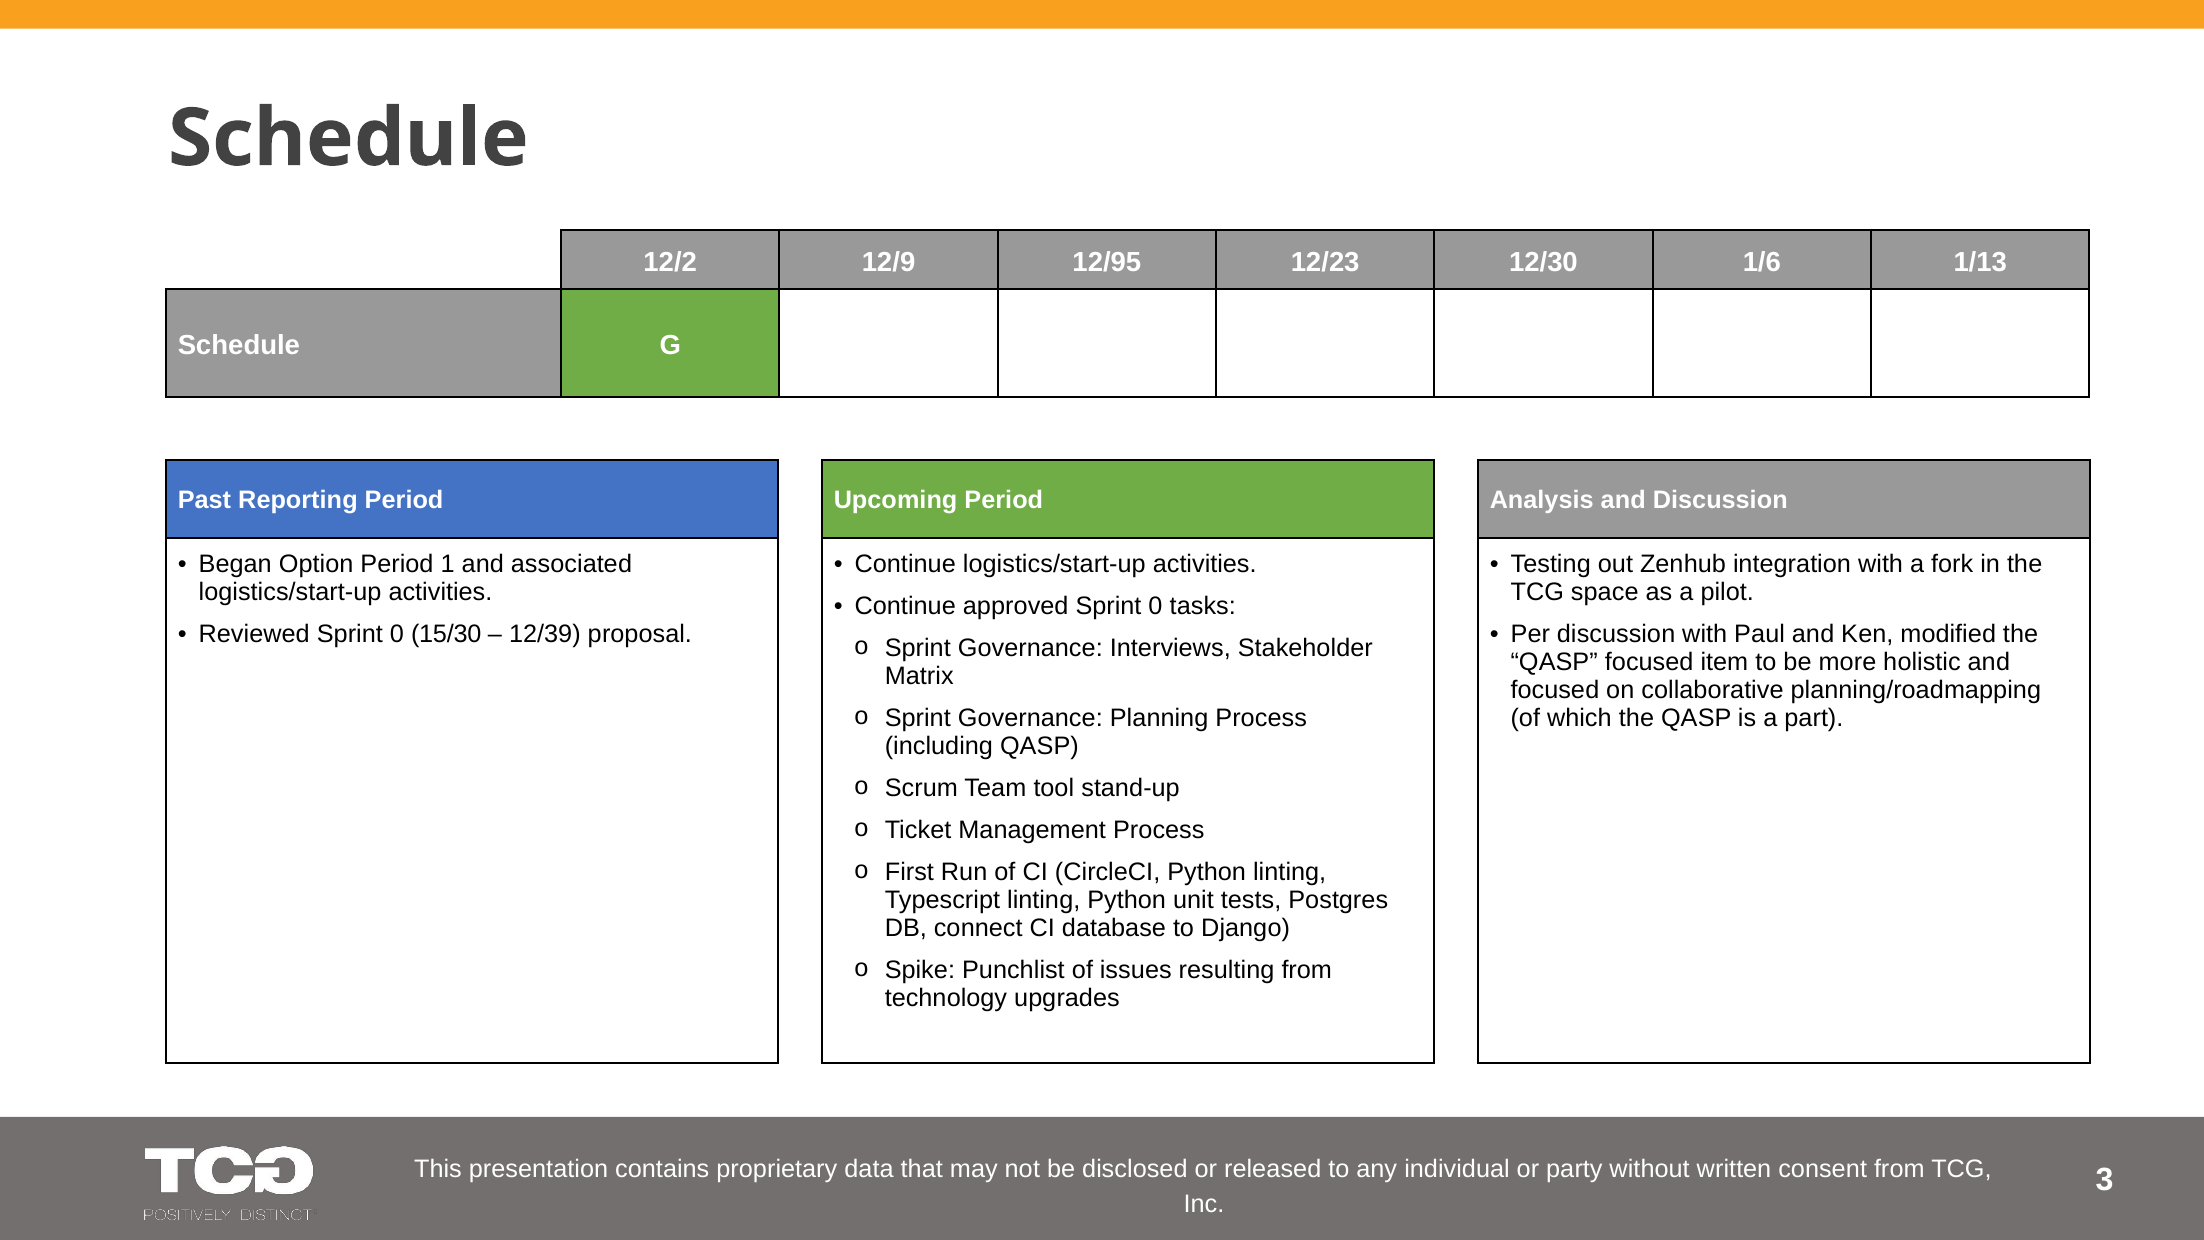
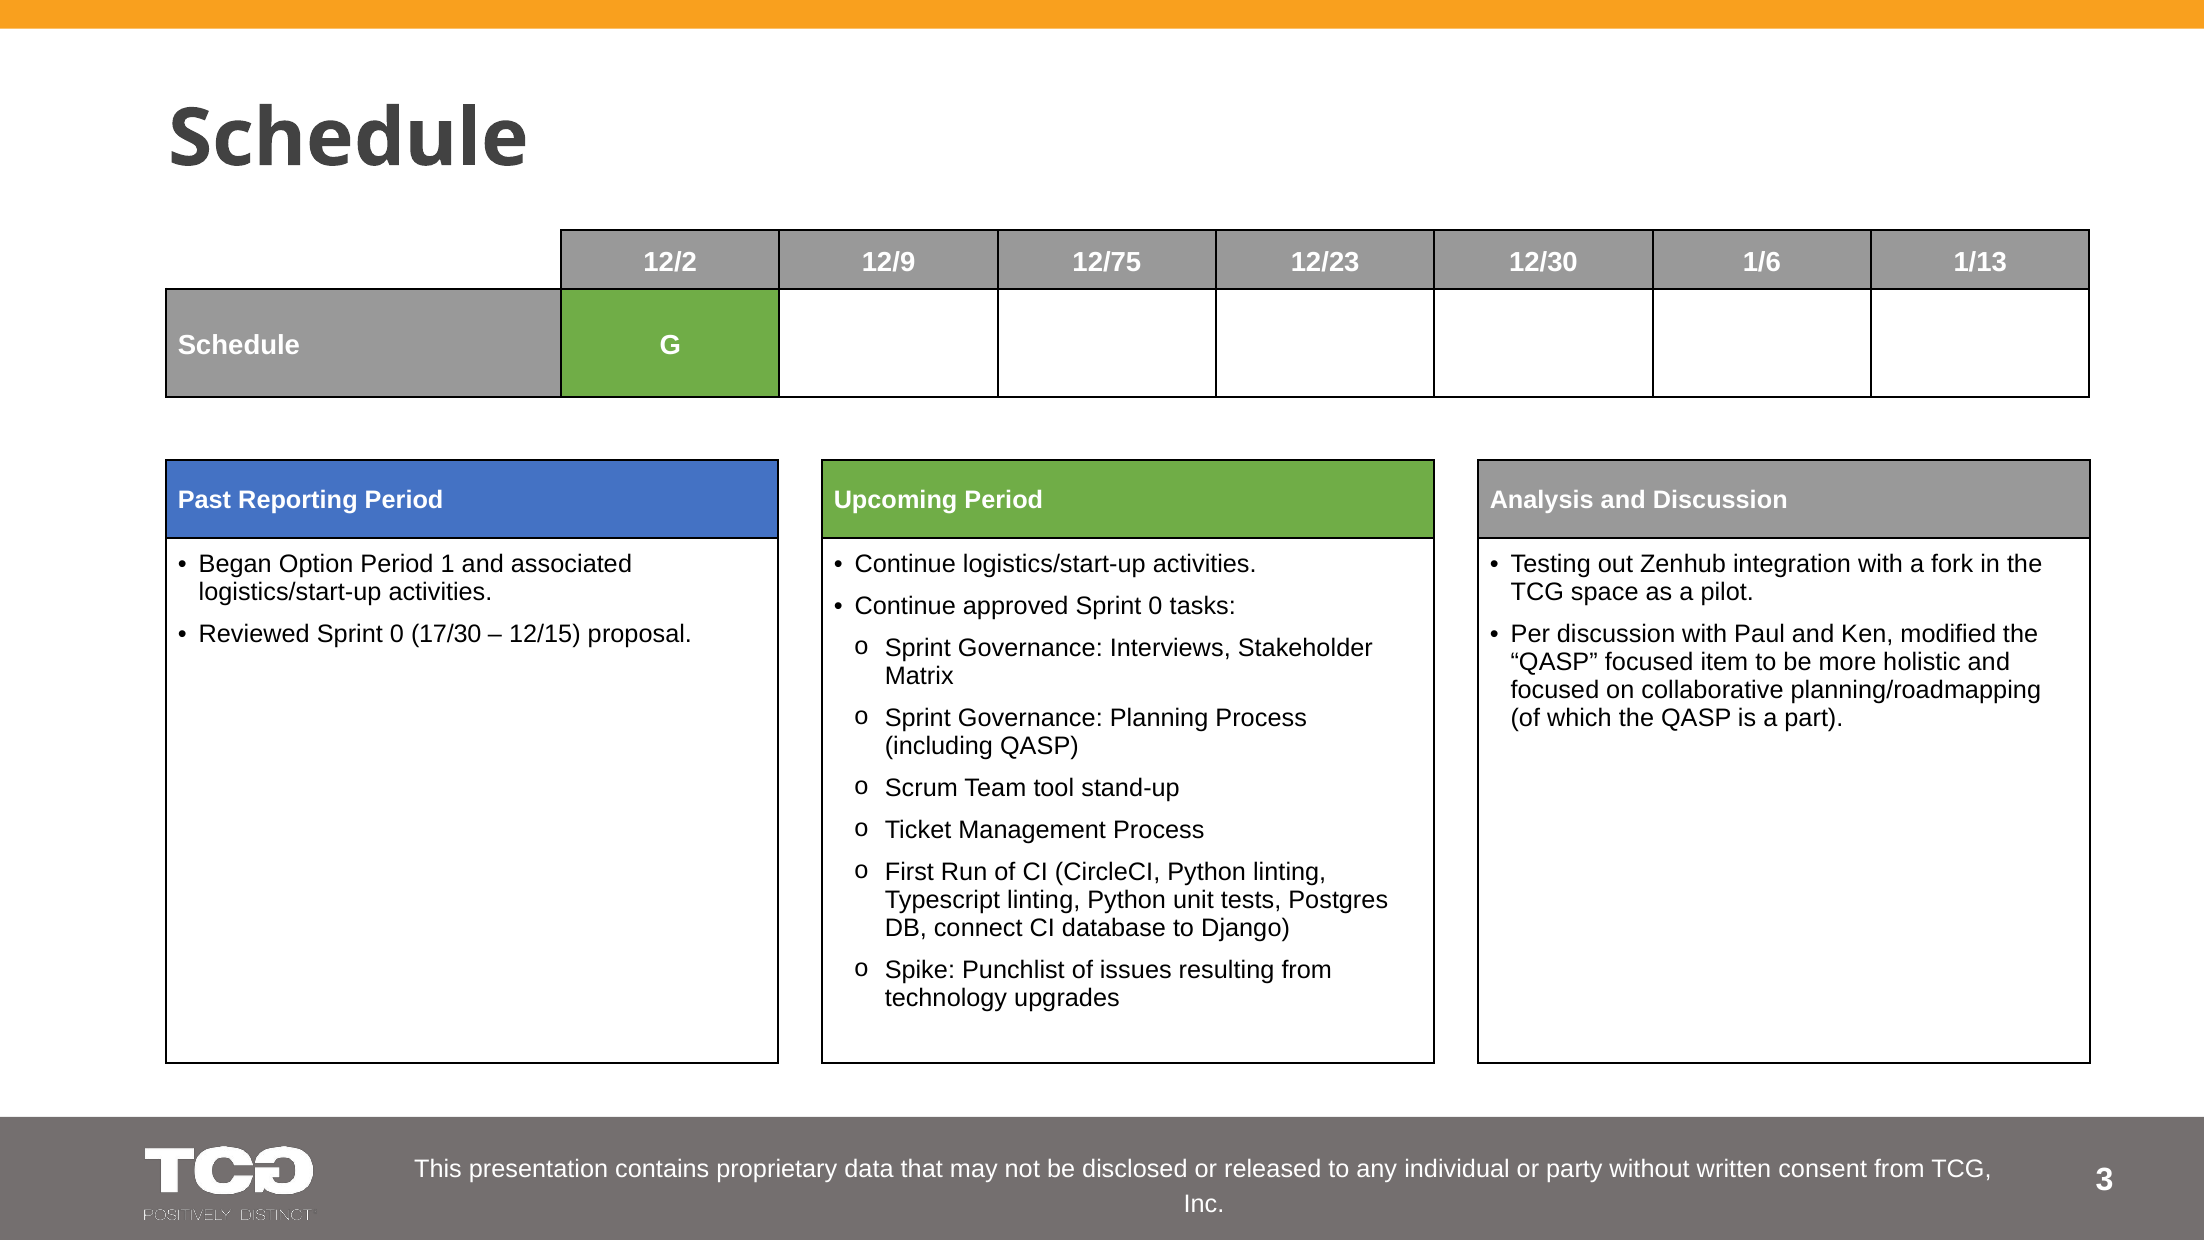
12/95: 12/95 -> 12/75 (1107, 262)
15/30: 15/30 -> 17/30 (446, 634)
12/39: 12/39 -> 12/15 (545, 634)
